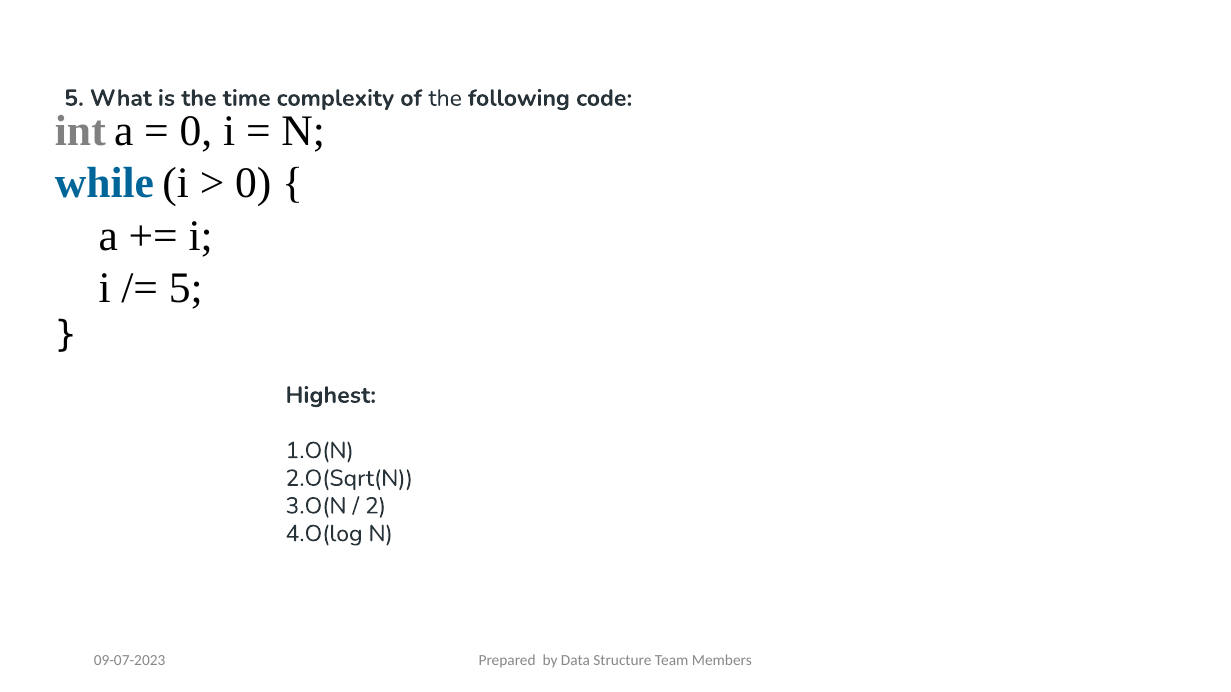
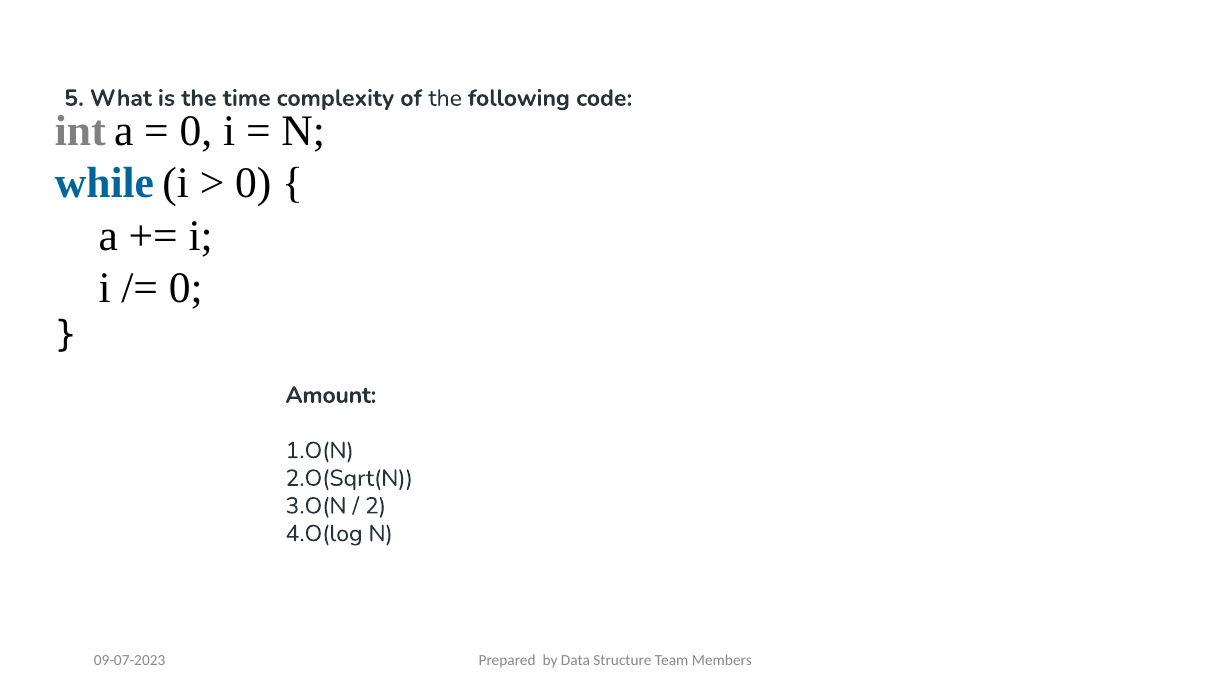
5: 5 -> 0 (186, 288)
Highest: Highest -> Amount (331, 395)
